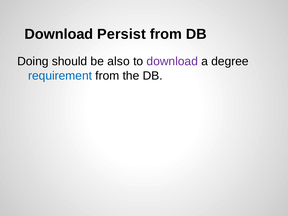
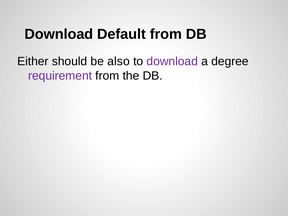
Persist: Persist -> Default (122, 34)
Doing: Doing -> Either (33, 61)
requirement colour: blue -> purple (60, 76)
